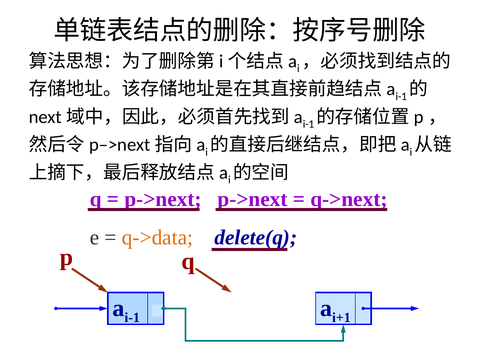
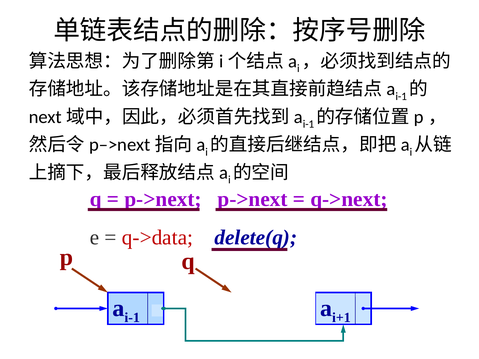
q->data colour: orange -> red (157, 237)
